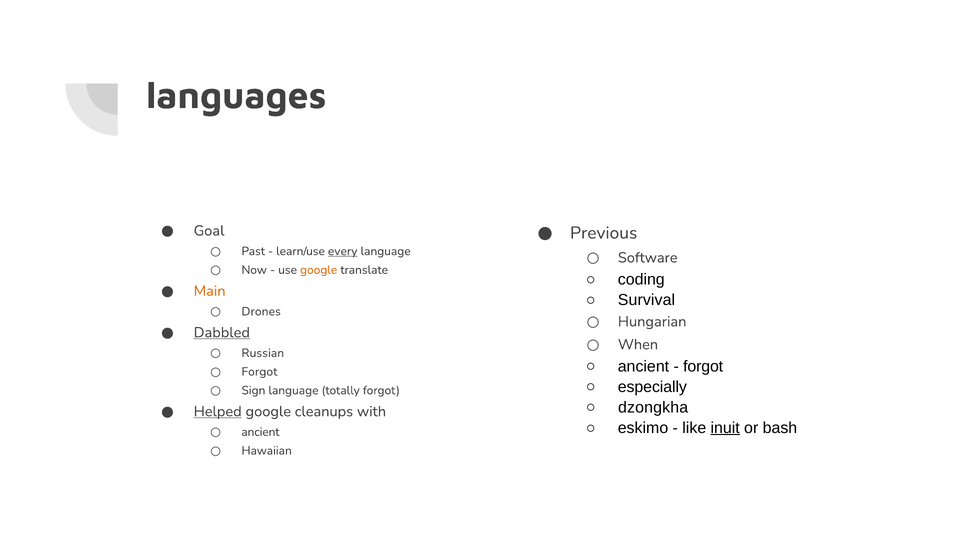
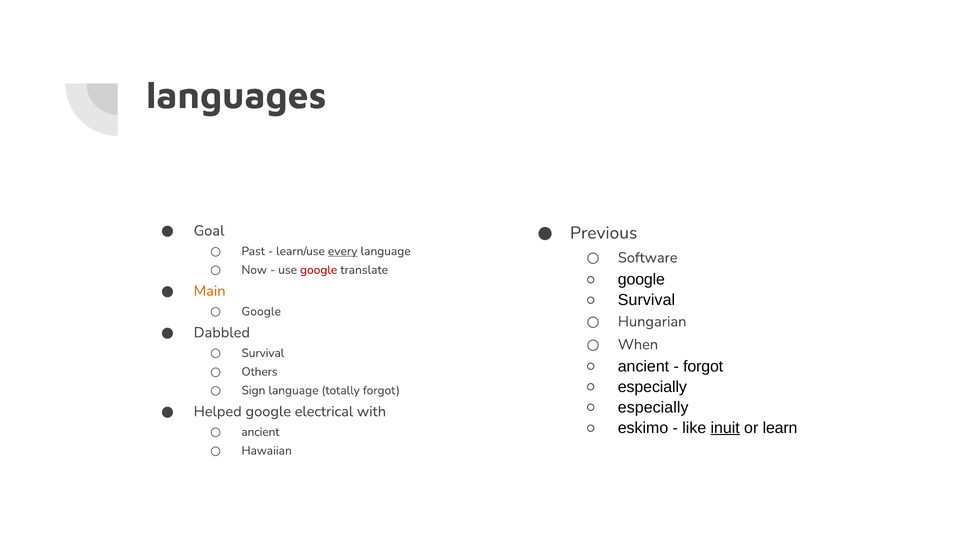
google colour: orange -> red (319, 270)
coding: coding -> google (641, 279)
Drones: Drones -> Google (261, 311)
Dabbled underline: present -> none (222, 332)
Russian: Russian -> Survival (263, 353)
Forgot: Forgot -> Others (260, 372)
dzongkha: dzongkha -> especially (653, 407)
Helped underline: present -> none (218, 411)
cleanups: cleanups -> electrical (324, 411)
bash: bash -> learn (780, 428)
